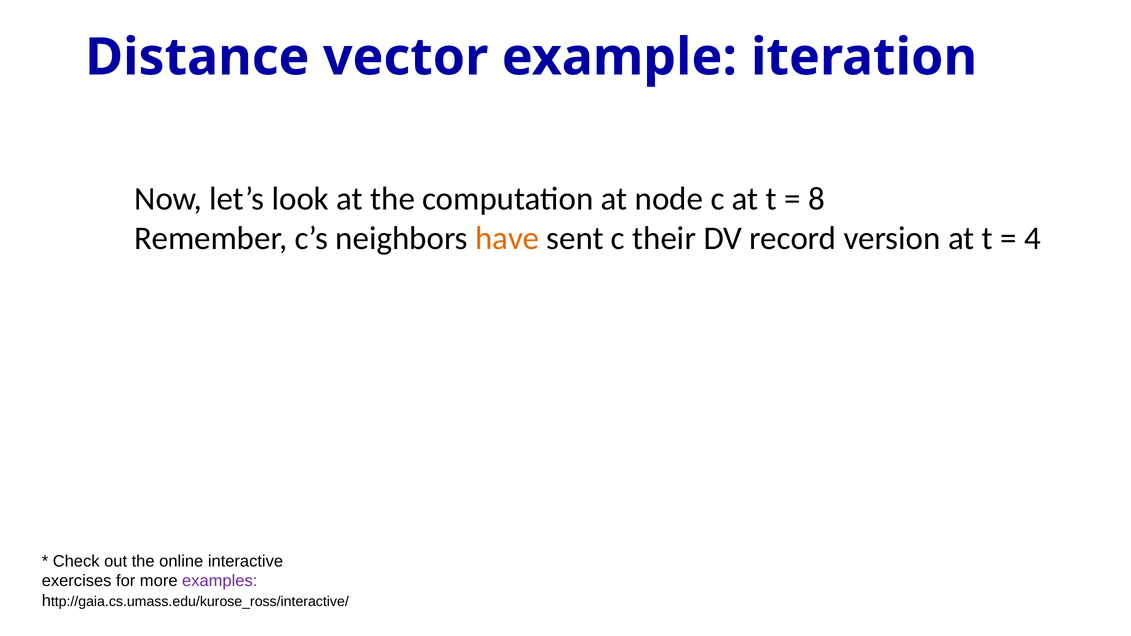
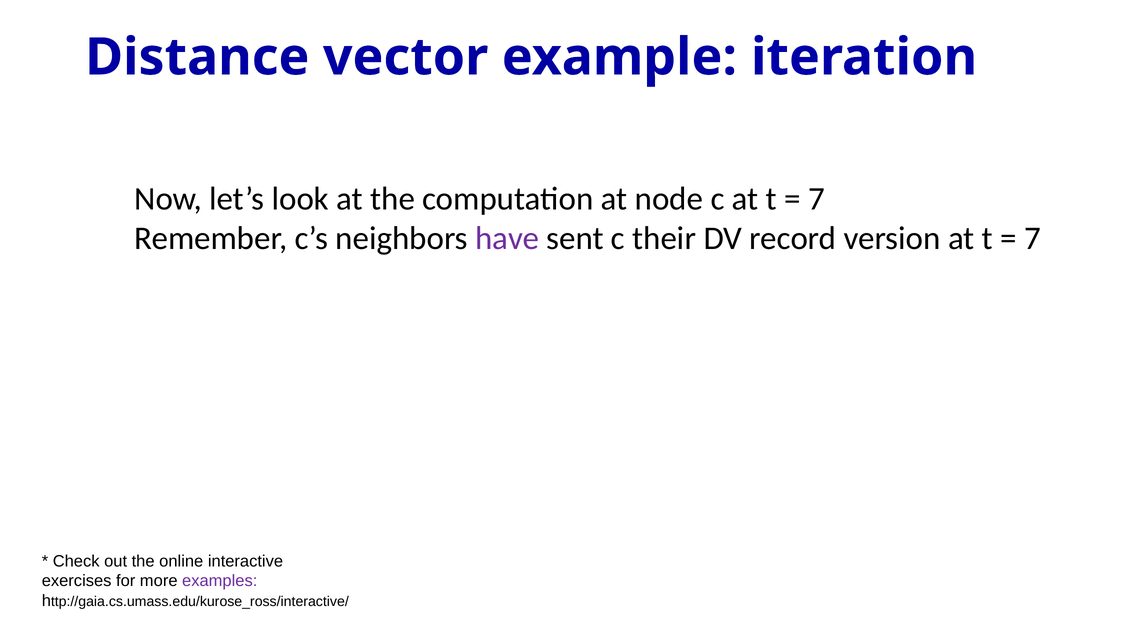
8: 8 -> 7 (816, 199)
have colour: orange -> purple (507, 238)
4: 4 -> 7 (1033, 238)
